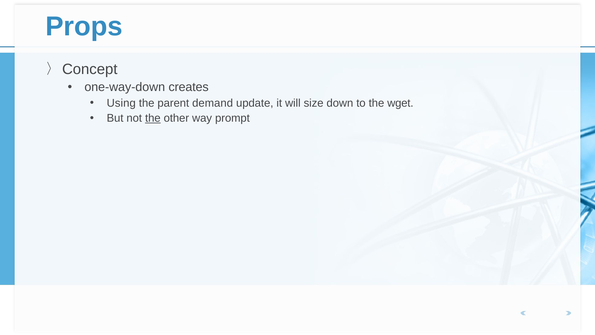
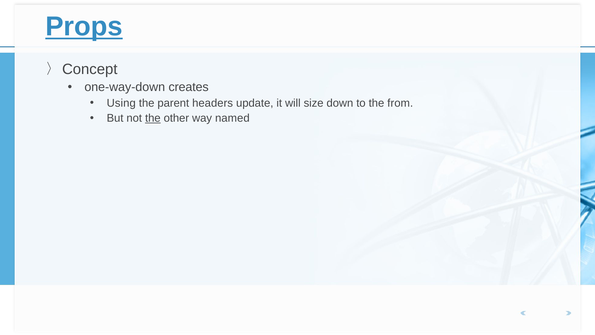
Props underline: none -> present (84, 27)
demand: demand -> headers (213, 103)
wget: wget -> from (400, 103)
prompt: prompt -> named (232, 118)
